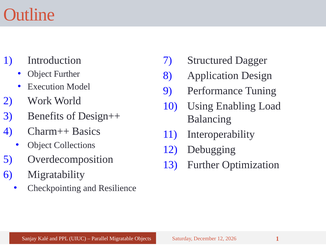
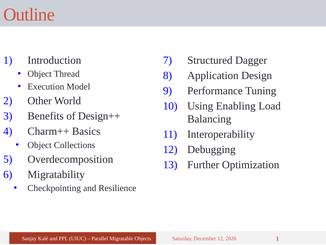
Object Further: Further -> Thread (67, 74)
Work: Work -> Other (40, 101)
